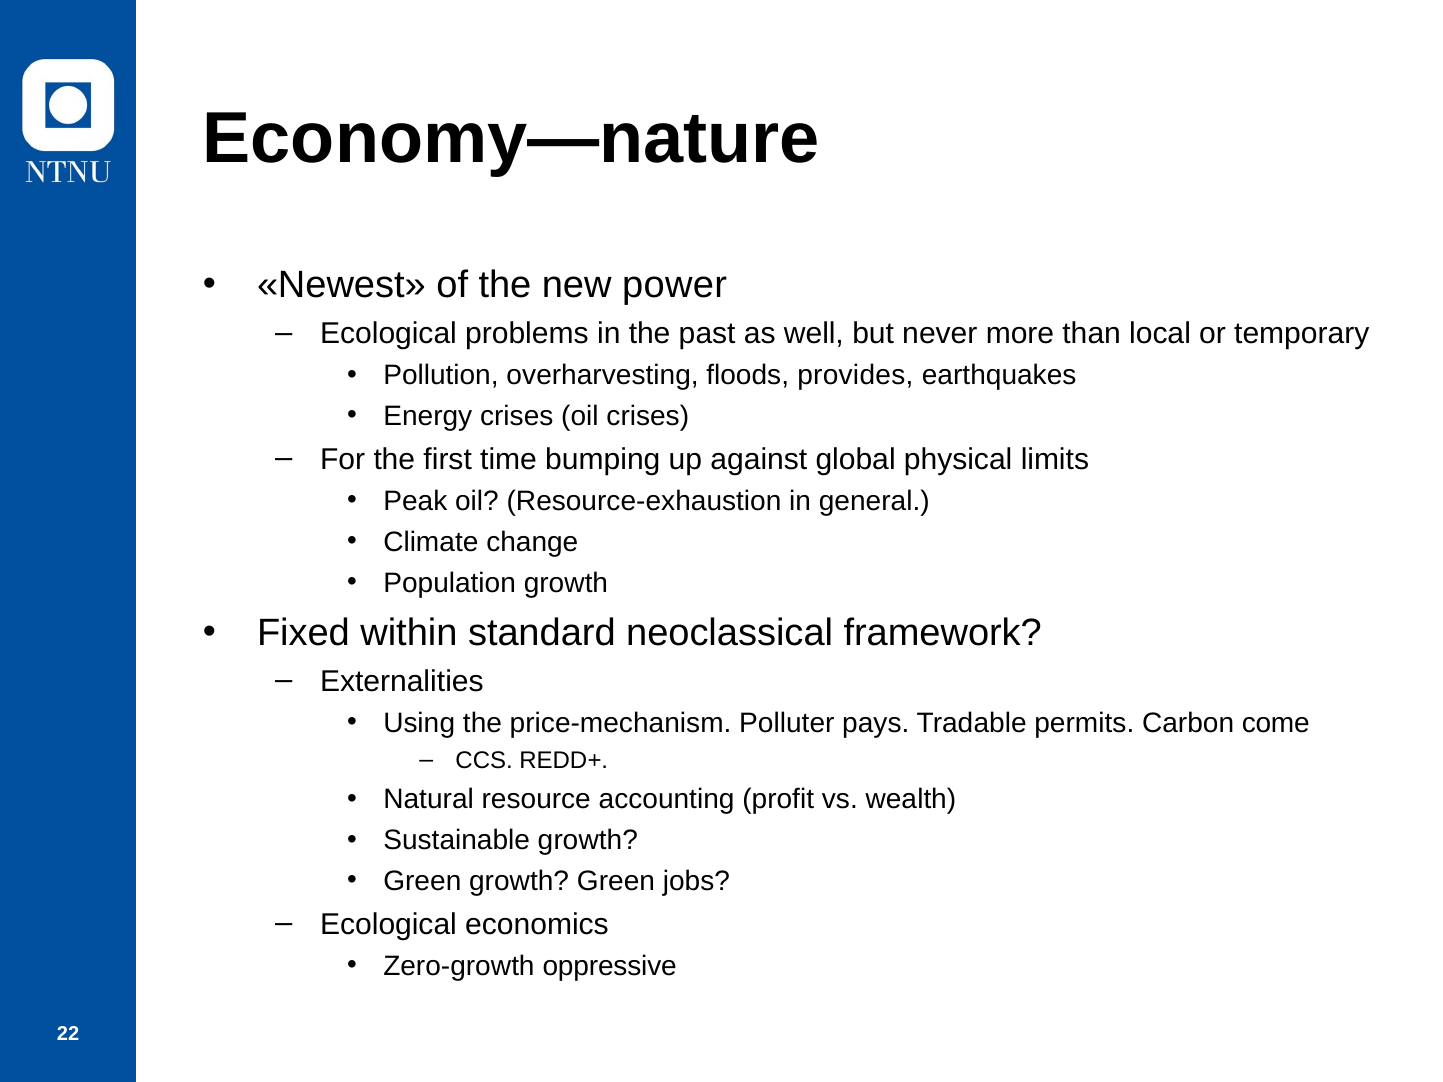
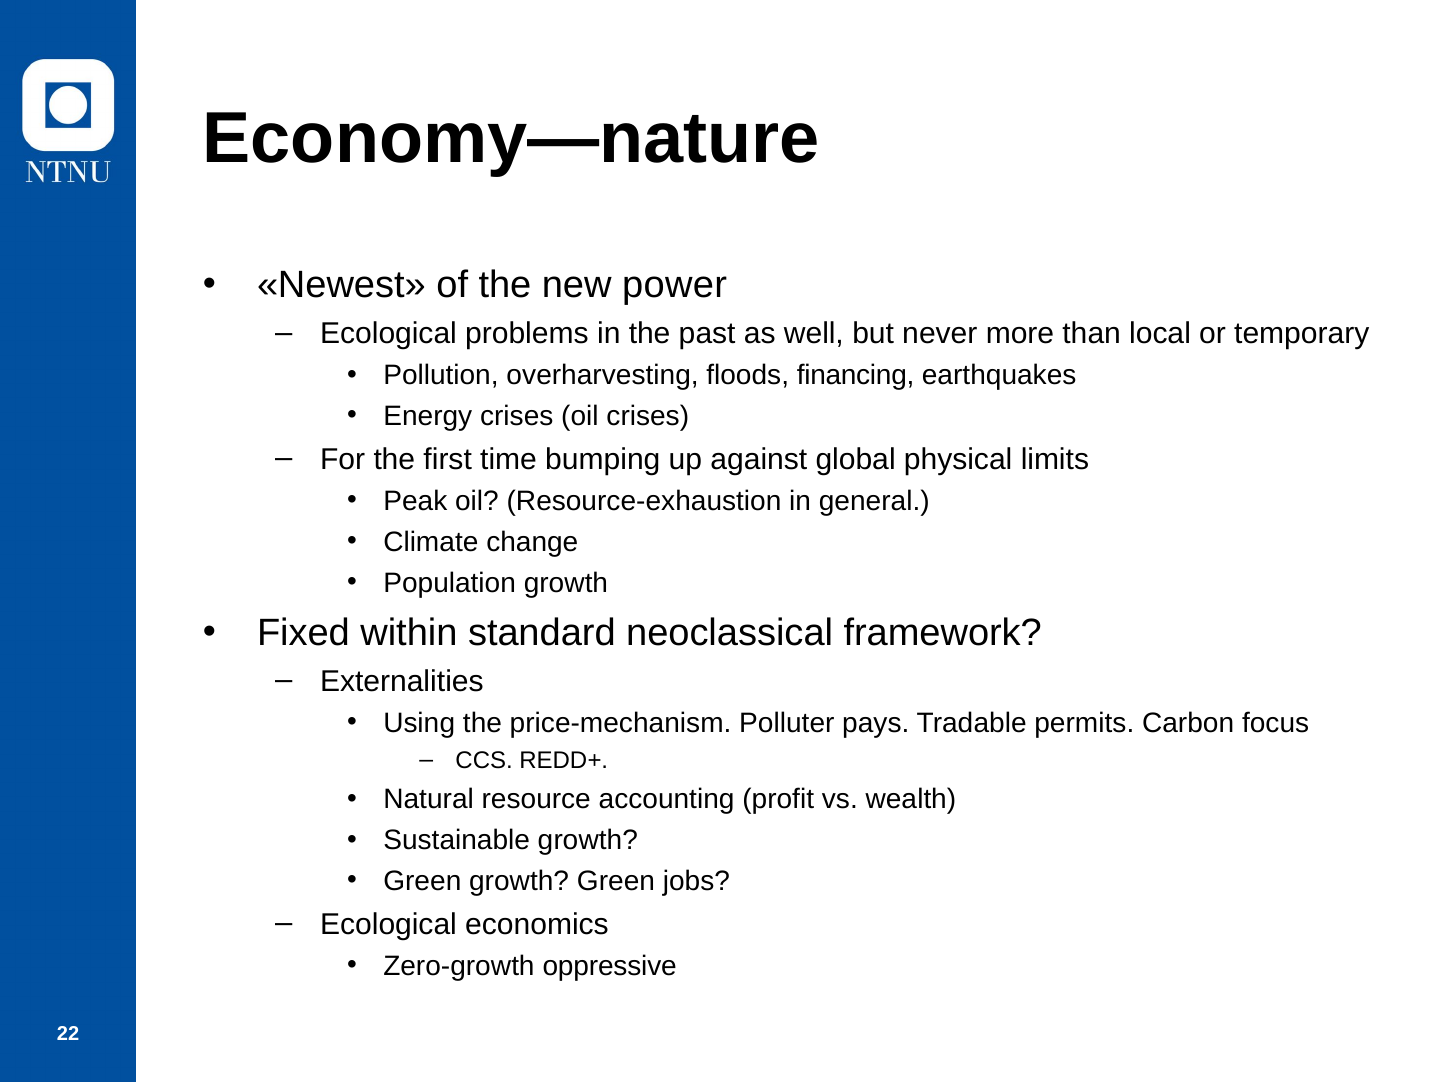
provides: provides -> financing (856, 376)
come: come -> focus (1276, 723)
